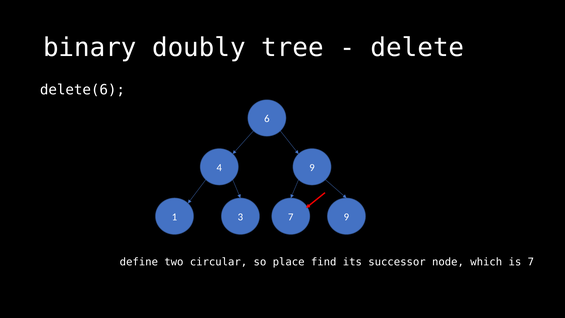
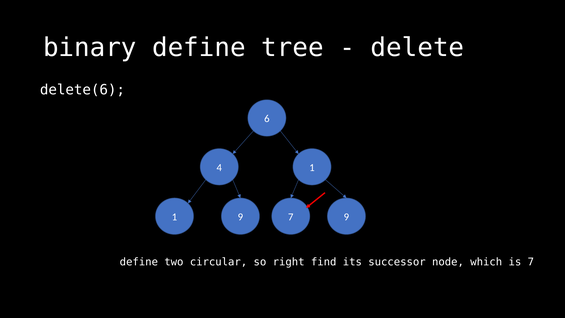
binary doubly: doubly -> define (199, 47)
4 9: 9 -> 1 (312, 167)
1 3: 3 -> 9 (240, 217)
place: place -> right (289, 262)
